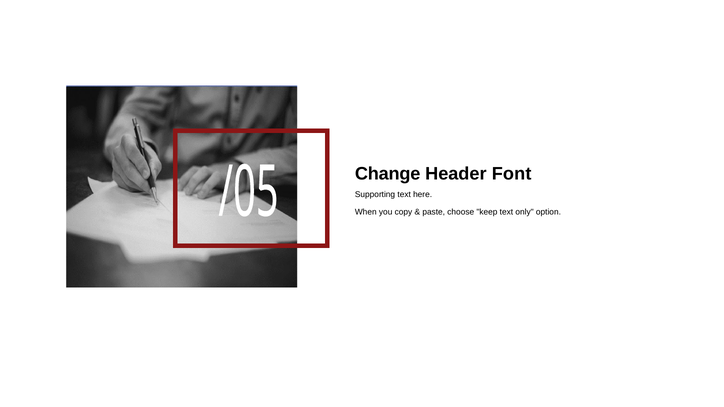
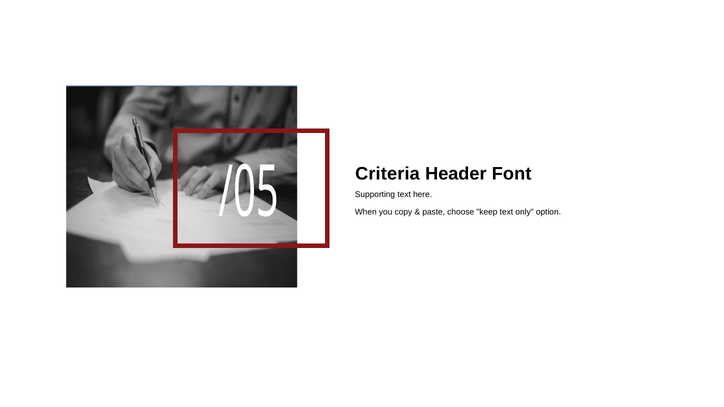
Change: Change -> Criteria (387, 174)
